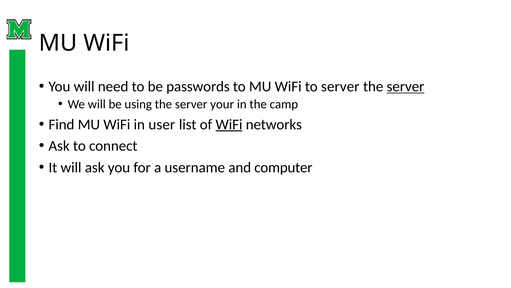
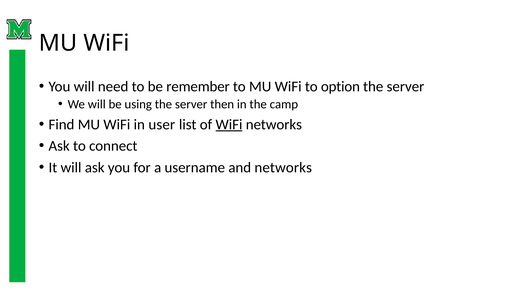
passwords: passwords -> remember (198, 86)
to server: server -> option (340, 86)
server underline: present -> none (405, 86)
your: your -> then (222, 104)
and computer: computer -> networks (283, 167)
